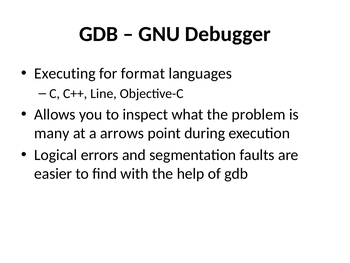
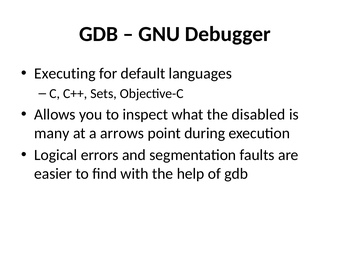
format: format -> default (143, 73)
Line: Line -> Sets (104, 94)
problem: problem -> disabled (258, 114)
